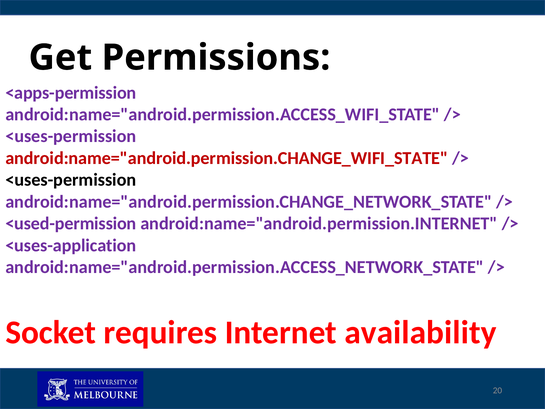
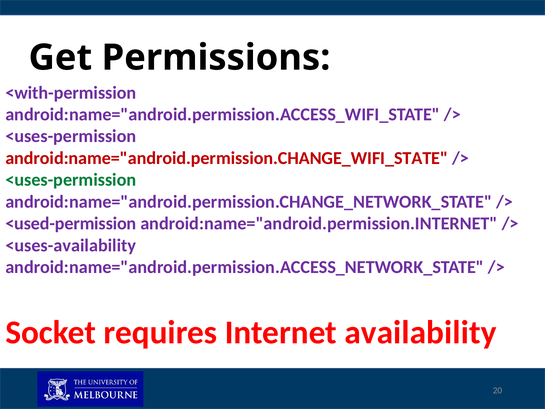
<apps-permission: <apps-permission -> <with-permission (71, 93)
<uses-permission colour: black -> green (71, 180)
<uses-application: <uses-application -> <uses-availability (71, 245)
